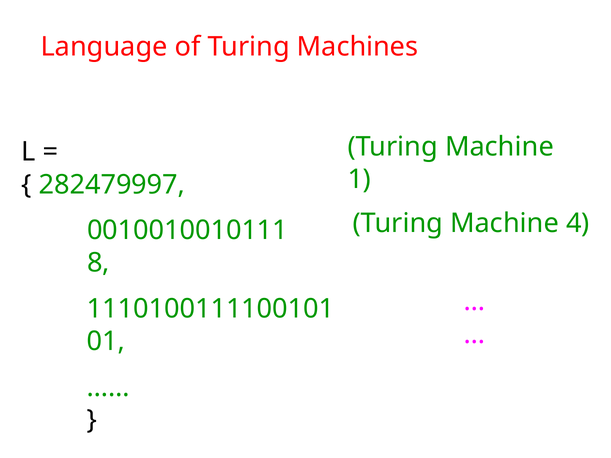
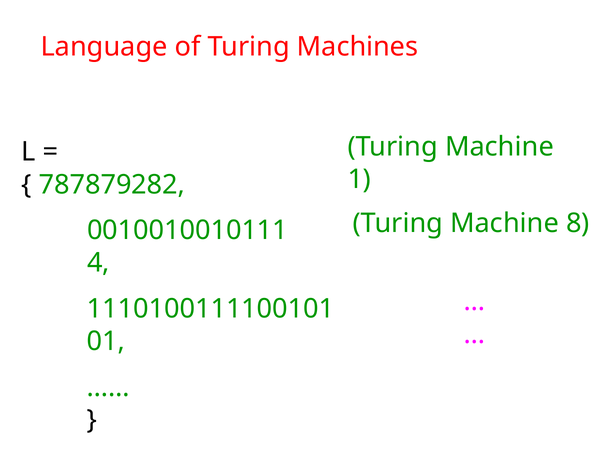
282479997: 282479997 -> 787879282 (112, 185)
4: 4 -> 8 (578, 224)
8: 8 -> 4 (98, 263)
